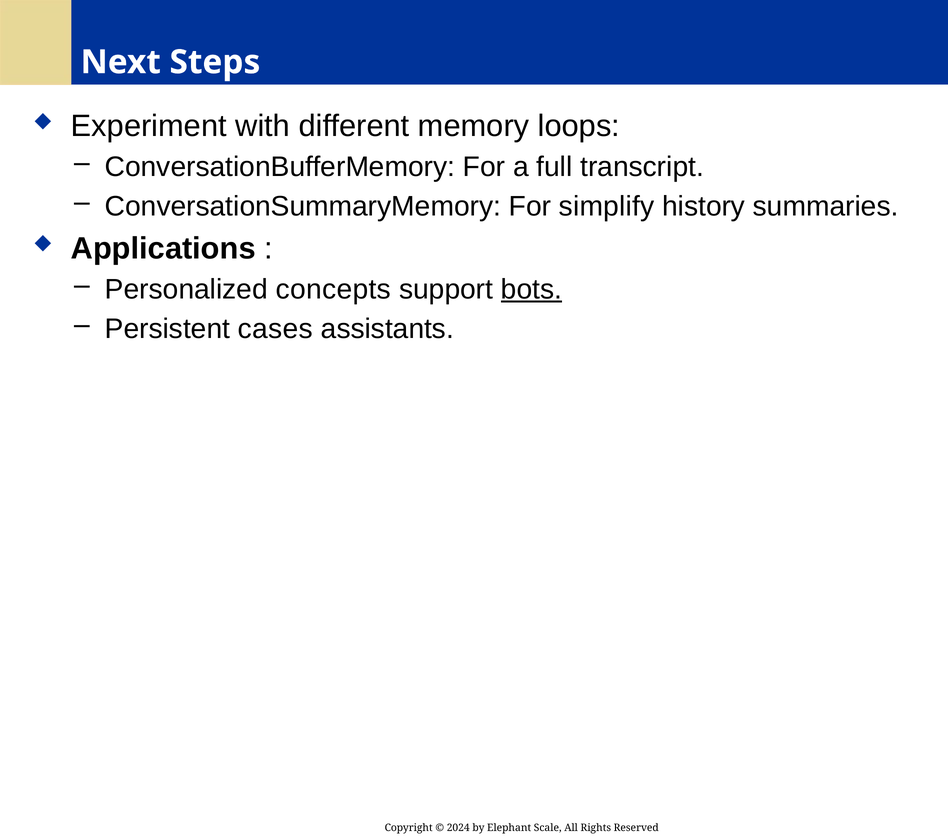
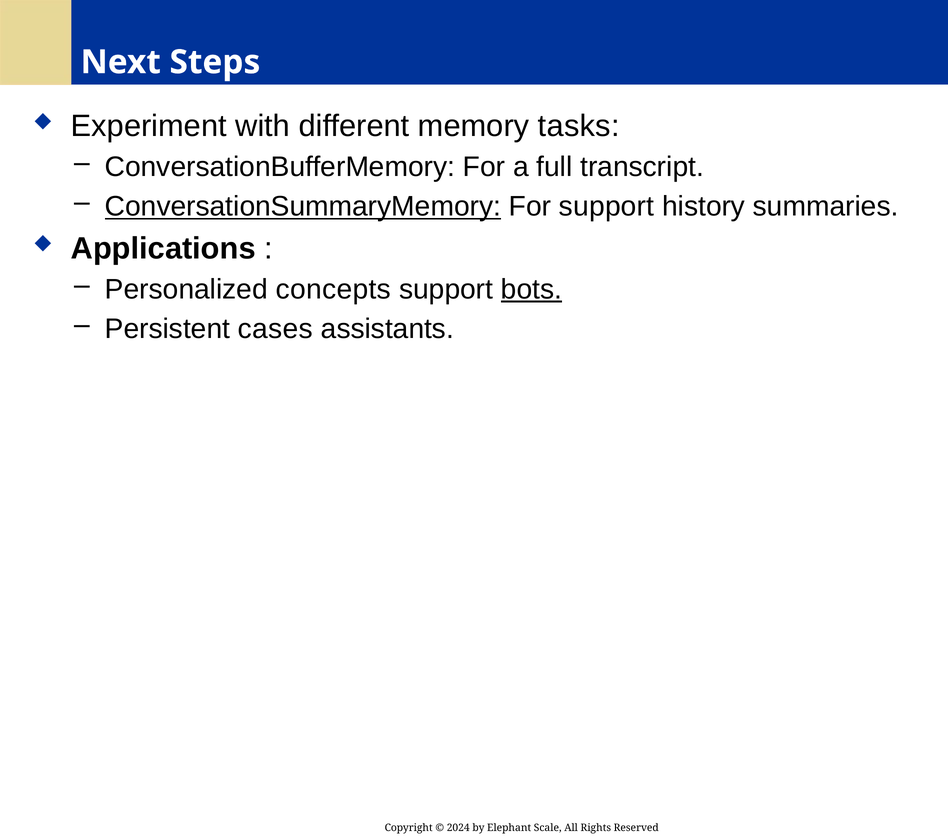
loops: loops -> tasks (579, 126)
ConversationSummaryMemory underline: none -> present (303, 206)
For simplify: simplify -> support (607, 206)
